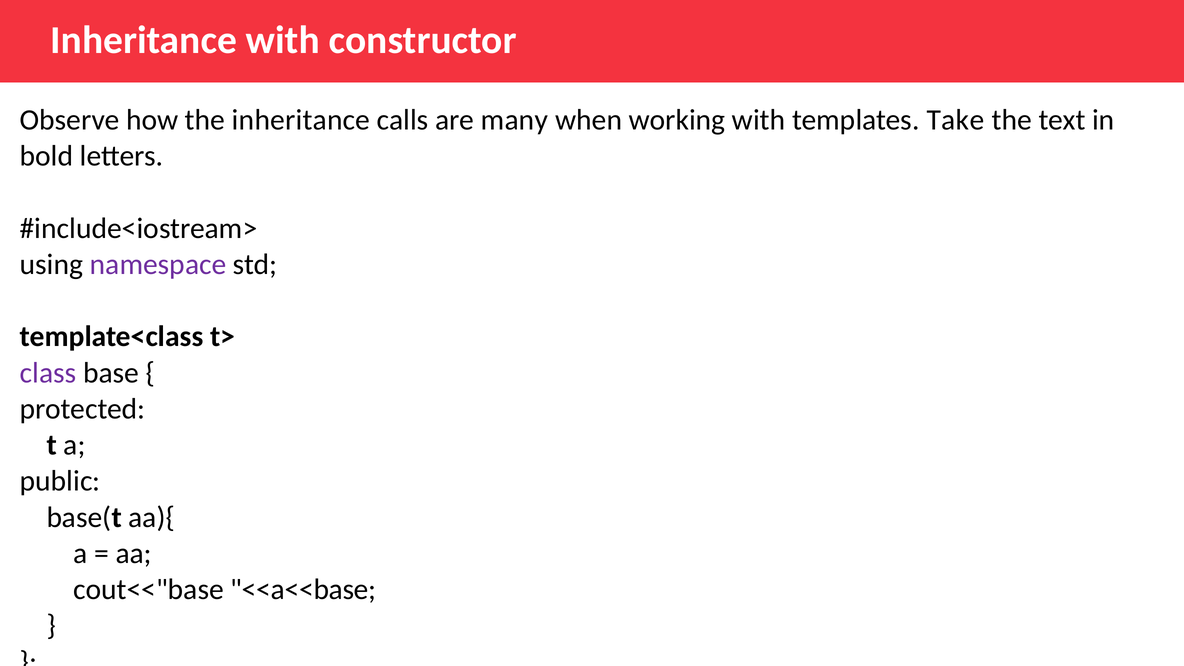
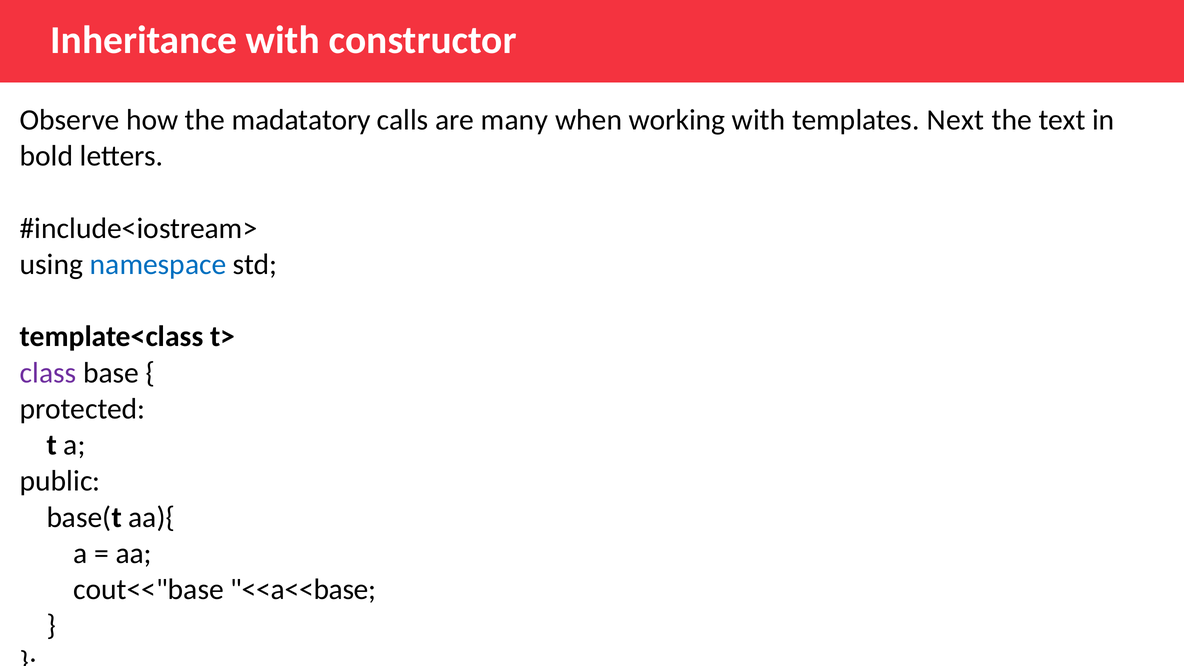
the inheritance: inheritance -> madatatory (301, 120)
Take: Take -> Next (956, 120)
namespace colour: purple -> blue (158, 264)
